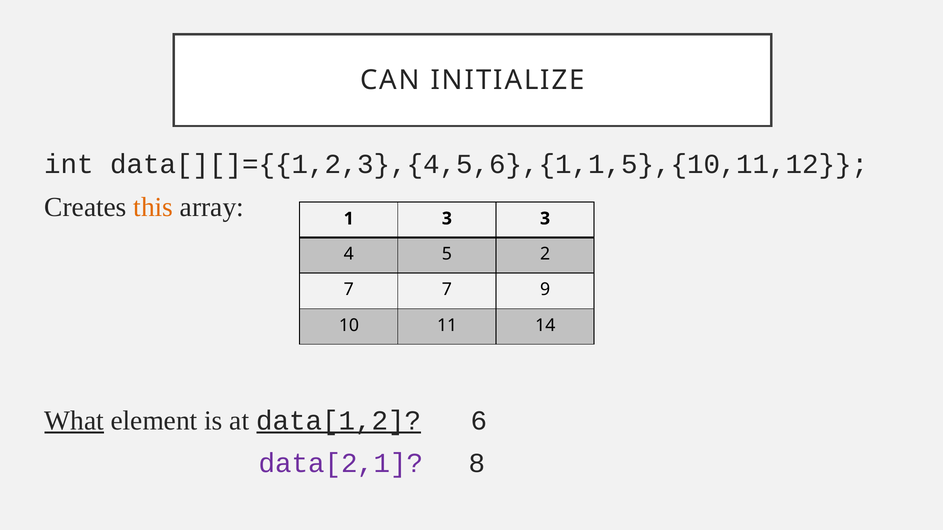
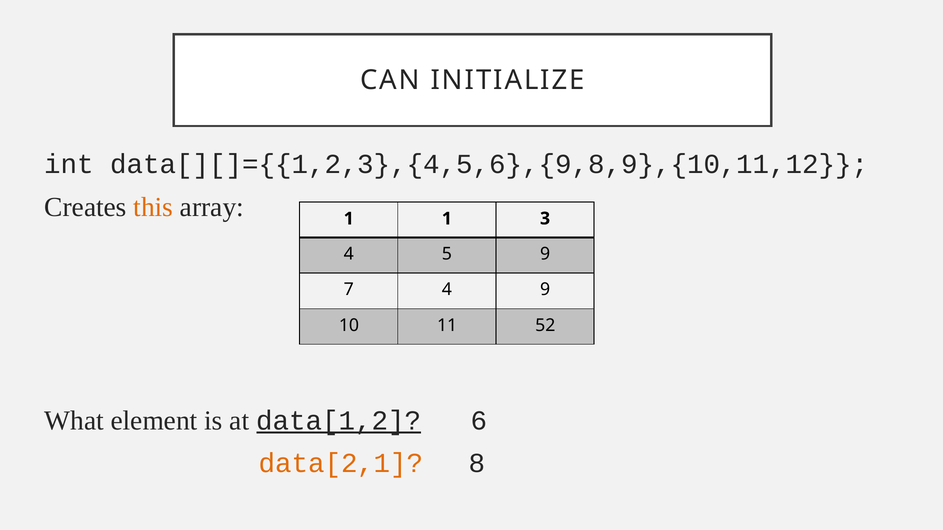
data[][]={{1,2,3},{4,5,6},{1,1,5},{10,11,12: data[][]={{1,2,3},{4,5,6},{1,1,5},{10,11,12 -> data[][]={{1,2,3},{4,5,6},{9,8,9},{10,11,12 (489, 164)
1 3: 3 -> 1 (447, 219)
5 2: 2 -> 9 (545, 254)
7 7: 7 -> 4 (447, 290)
14: 14 -> 52 (545, 325)
What underline: present -> none (74, 421)
data[2,1 colour: purple -> orange (341, 464)
